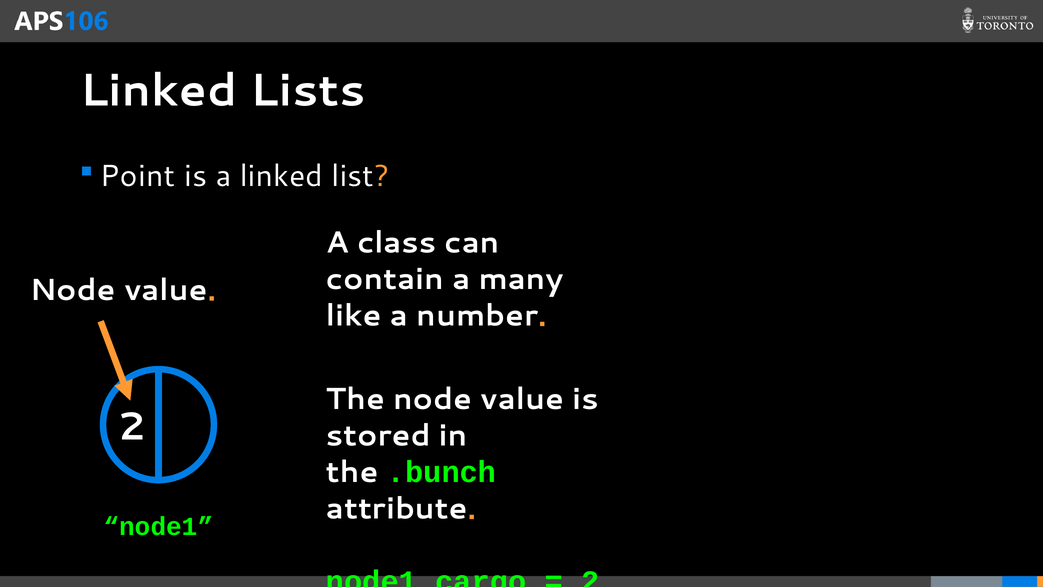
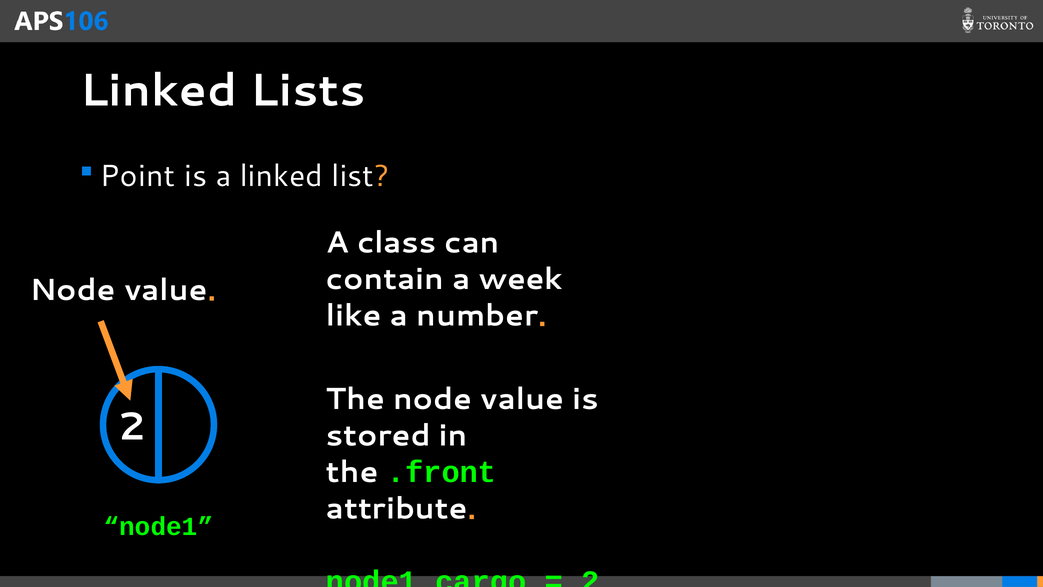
many: many -> week (521, 279)
.bunch: .bunch -> .front (442, 472)
